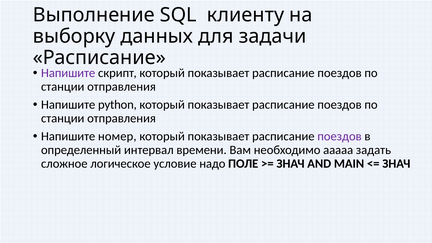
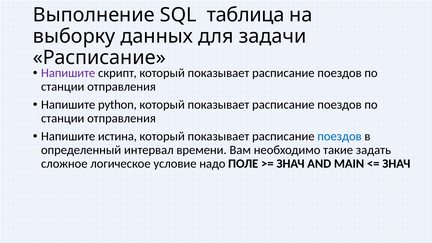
клиенту: клиенту -> таблица (246, 15)
номер: номер -> истина (117, 136)
поездов colour: purple -> blue (340, 136)
ааааа: ааааа -> такие (338, 150)
